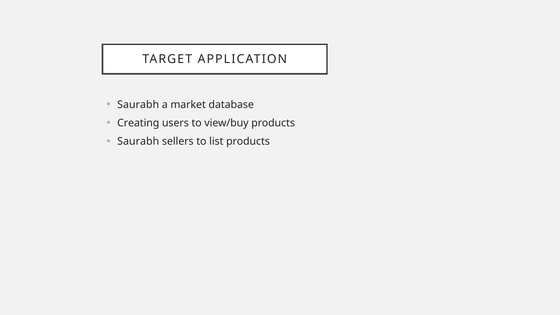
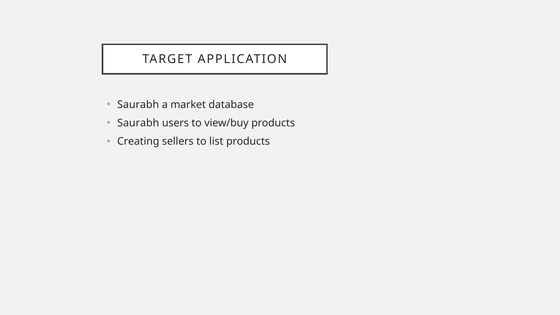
Creating: Creating -> Saurabh (138, 123)
Saurabh: Saurabh -> Creating (138, 141)
